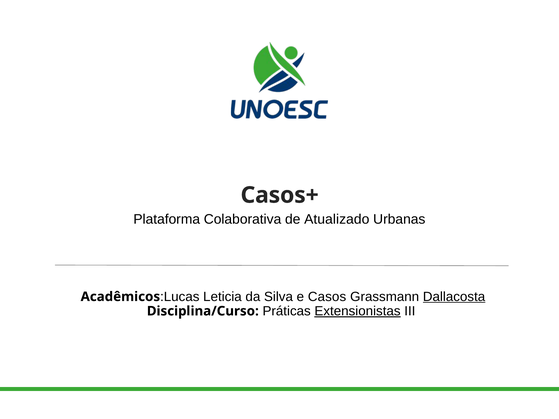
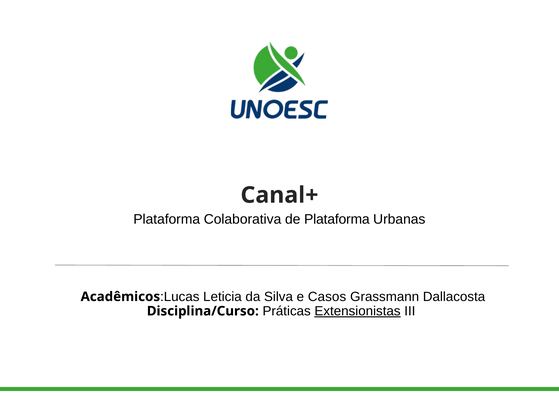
Casos+: Casos+ -> Canal+ (279, 195)
de Atualizado: Atualizado -> Plataforma (337, 219)
Dallacosta underline: present -> none (454, 297)
